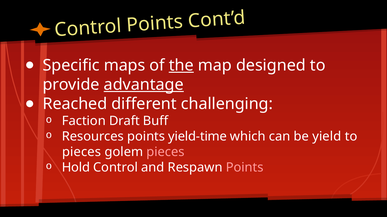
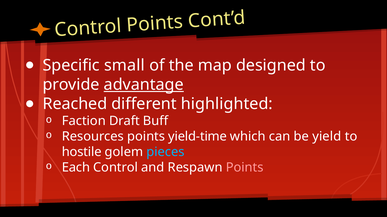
maps: maps -> small (124, 65)
the underline: present -> none (181, 65)
challenging: challenging -> highlighted (227, 104)
pieces: pieces -> hostile (82, 152)
pieces colour: pink -> light blue (166, 152)
Hold: Hold -> Each (76, 168)
